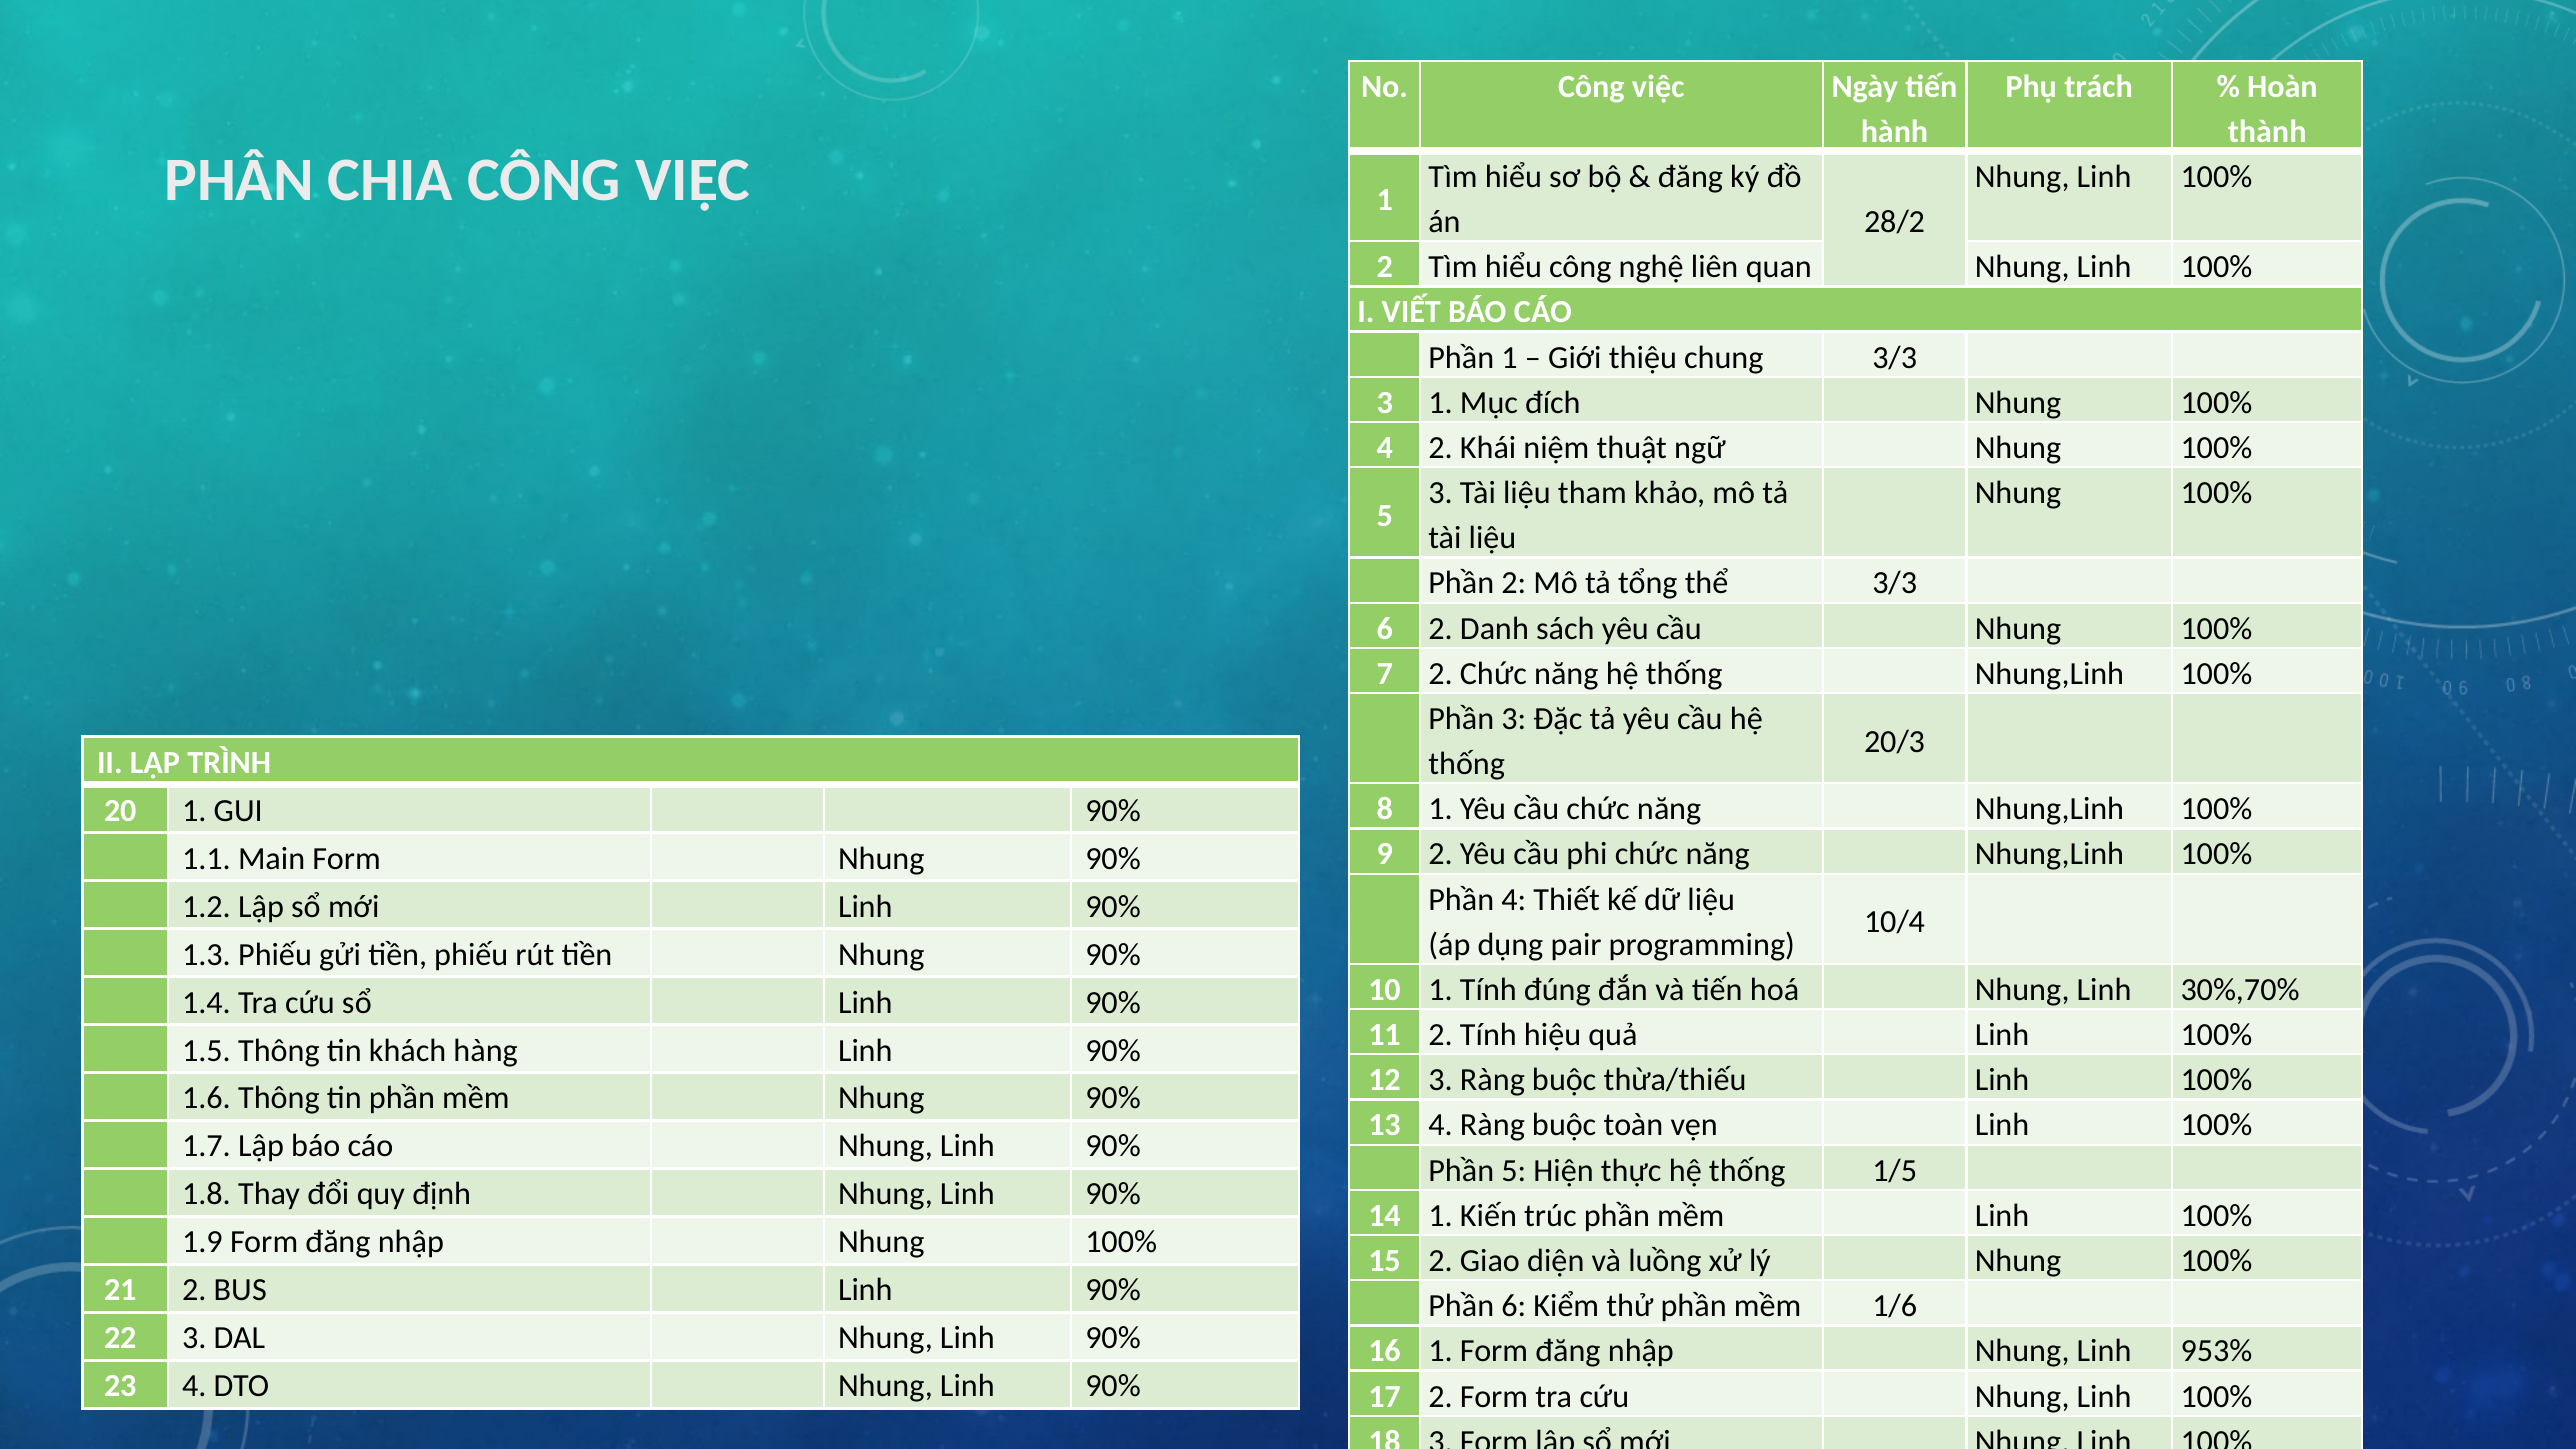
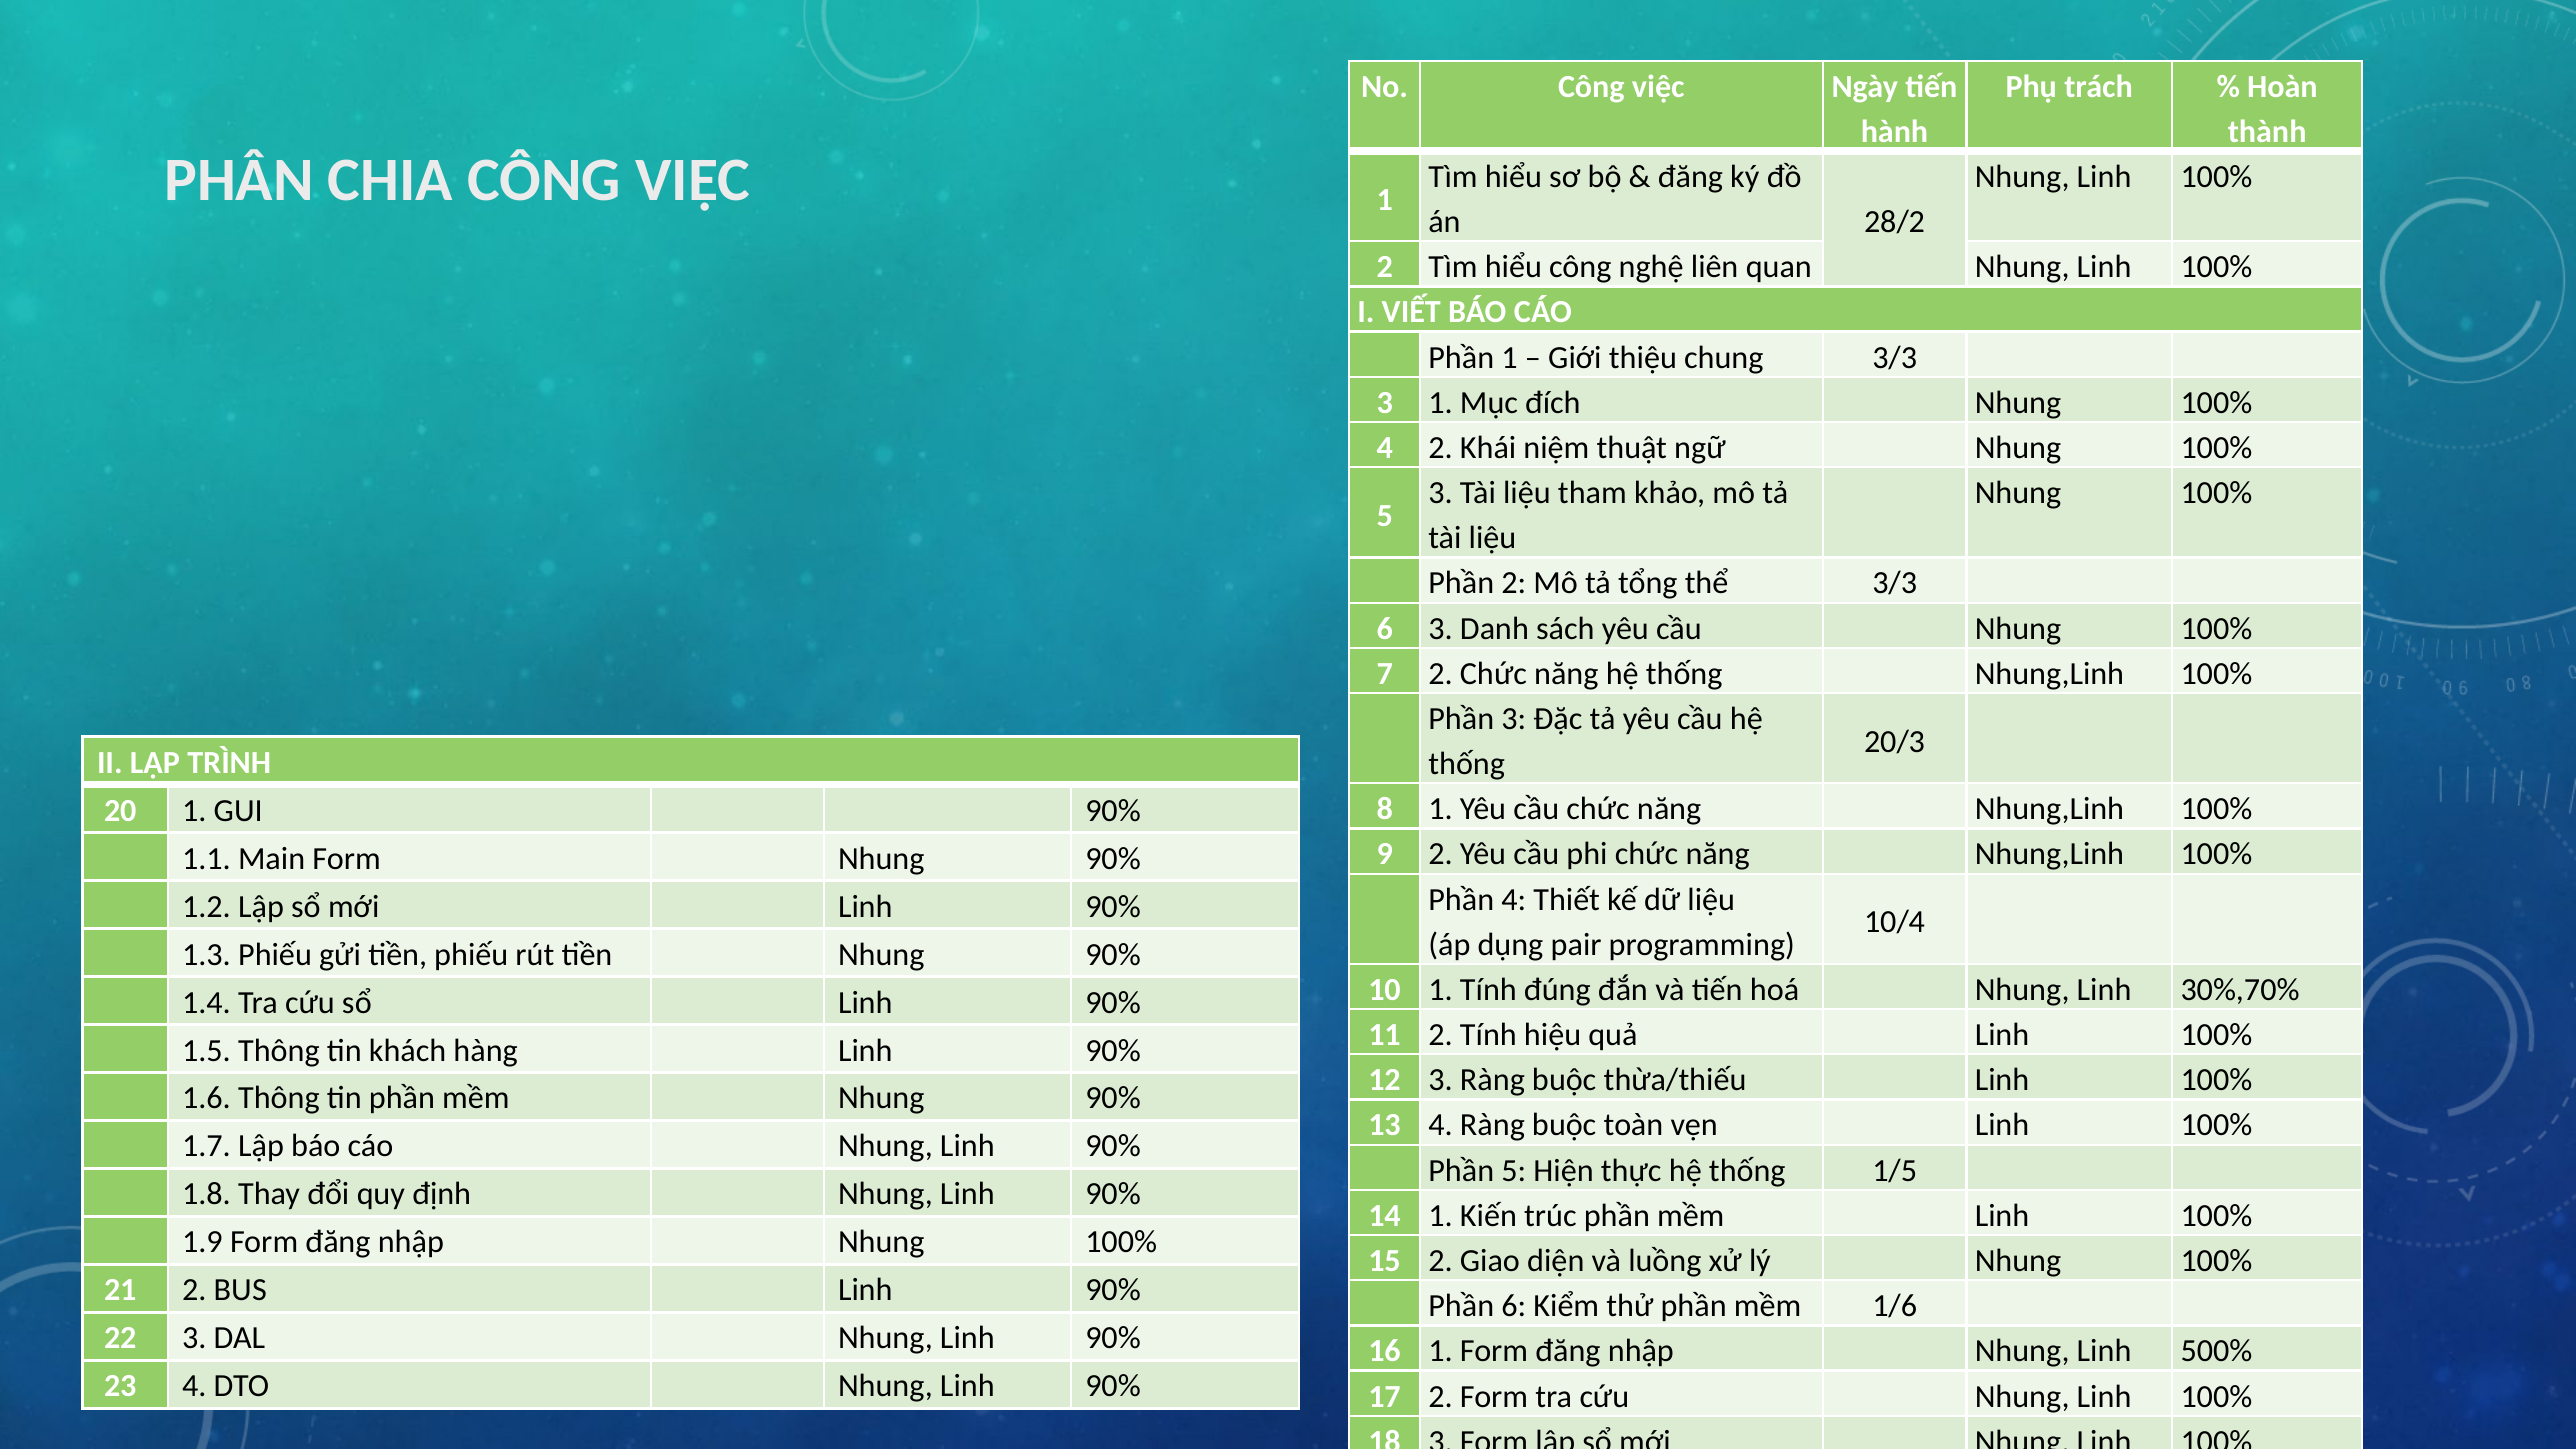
6 2: 2 -> 3 (1441, 628)
953%: 953% -> 500% (2217, 1351)
